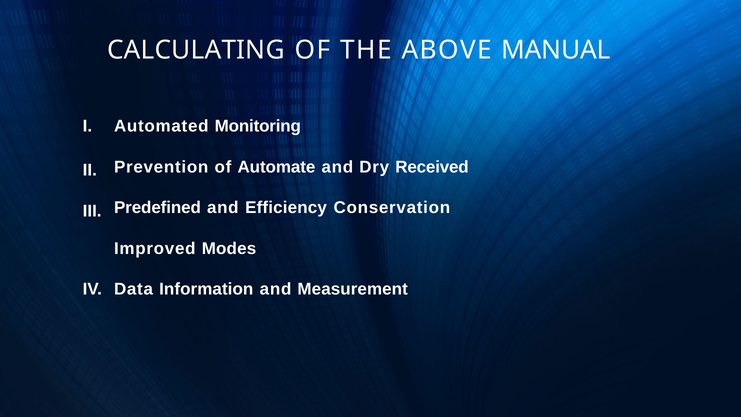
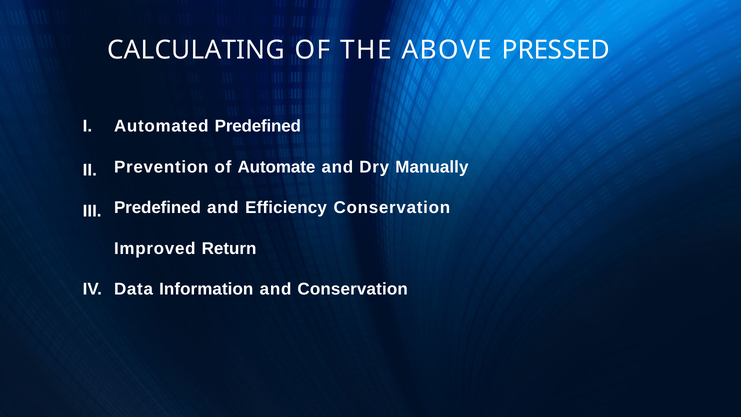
MANUAL: MANUAL -> PRESSED (556, 50)
Automated Monitoring: Monitoring -> Predefined (258, 126)
Received: Received -> Manually (432, 167)
Modes: Modes -> Return (229, 248)
and Measurement: Measurement -> Conservation (353, 289)
